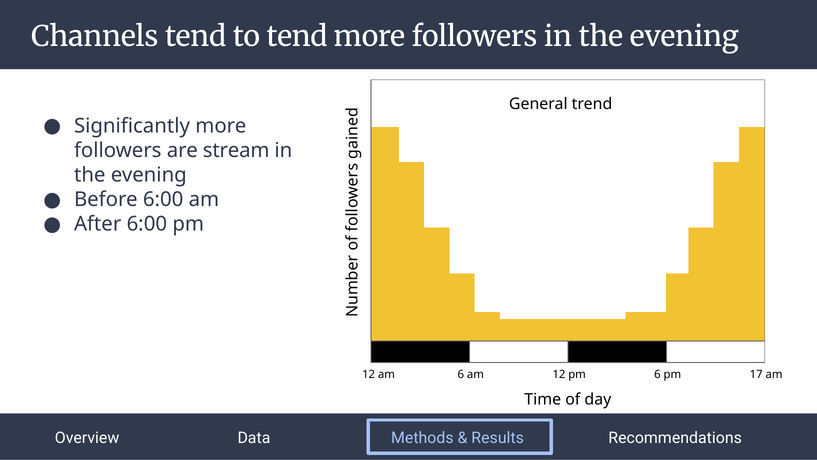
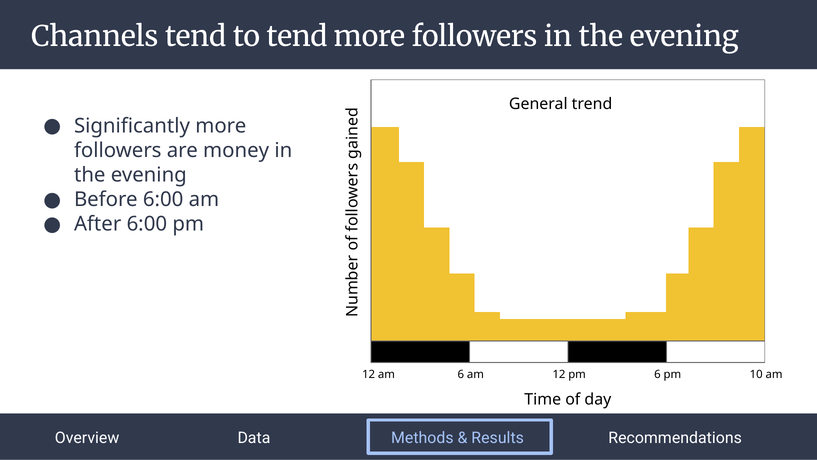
stream: stream -> money (236, 150)
17: 17 -> 10 (756, 374)
